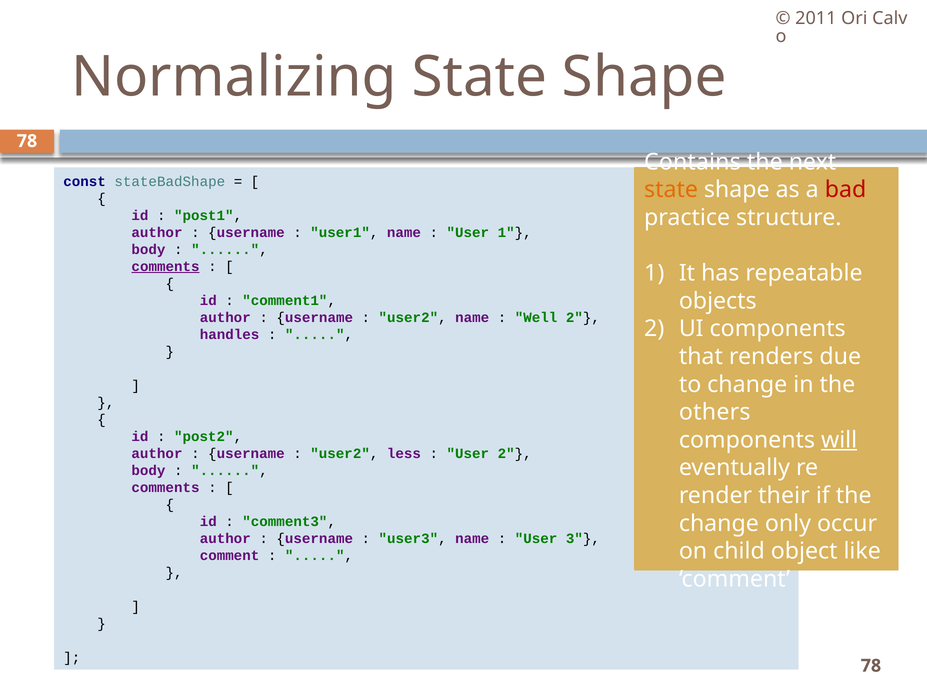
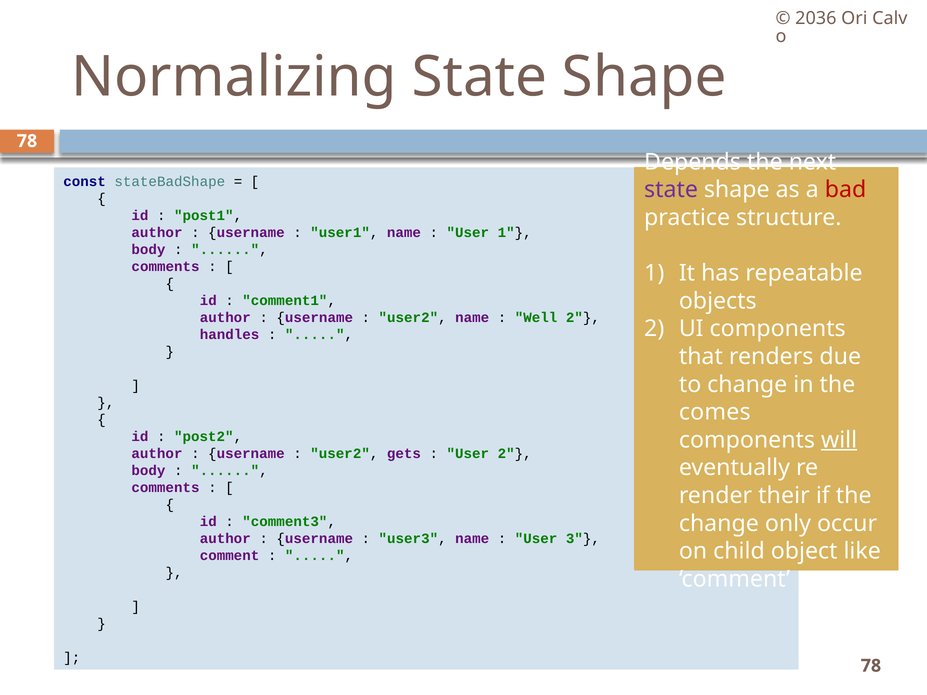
2011: 2011 -> 2036 (816, 18)
Contains: Contains -> Depends (693, 162)
state colour: orange -> purple (671, 190)
comments underline: present -> none (166, 267)
others: others -> comes (715, 412)
less: less -> gets (404, 454)
